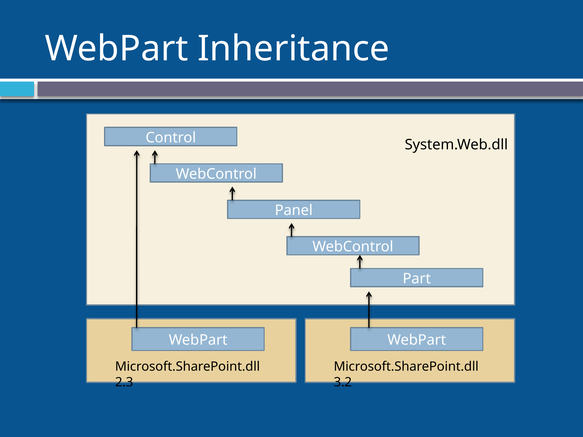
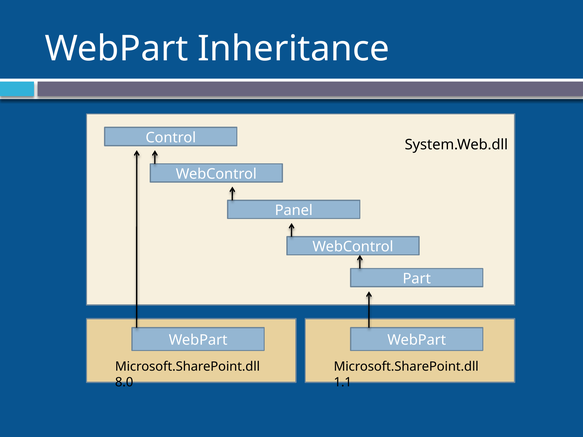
2.3: 2.3 -> 8.0 (124, 382)
3.2: 3.2 -> 1.1 (343, 382)
